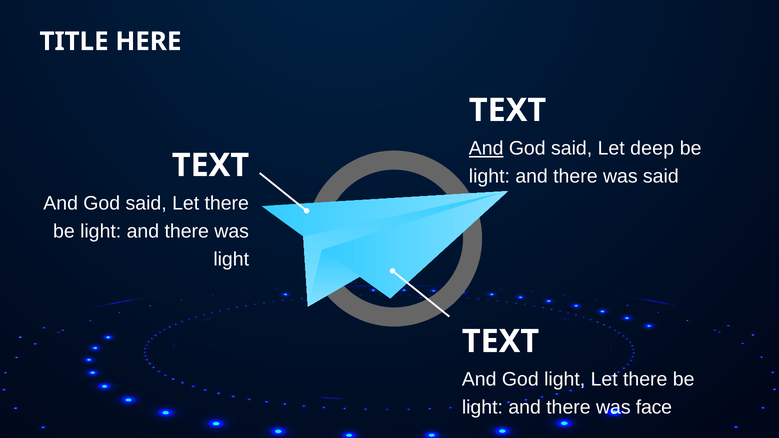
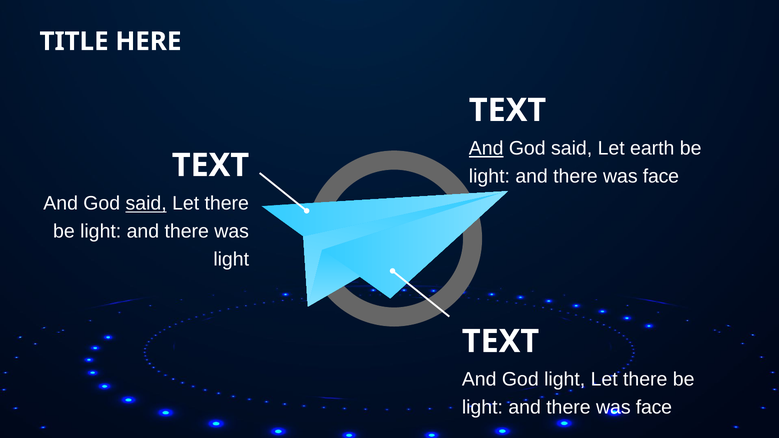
deep: deep -> earth (652, 148)
said: said -> face (661, 177)
said underline: none -> present (146, 204)
